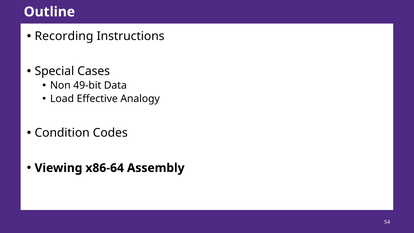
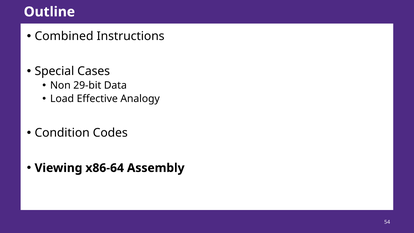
Recording: Recording -> Combined (64, 36)
49-bit: 49-bit -> 29-bit (87, 86)
